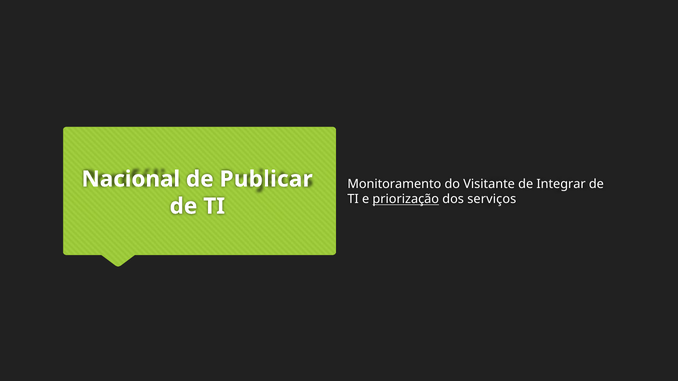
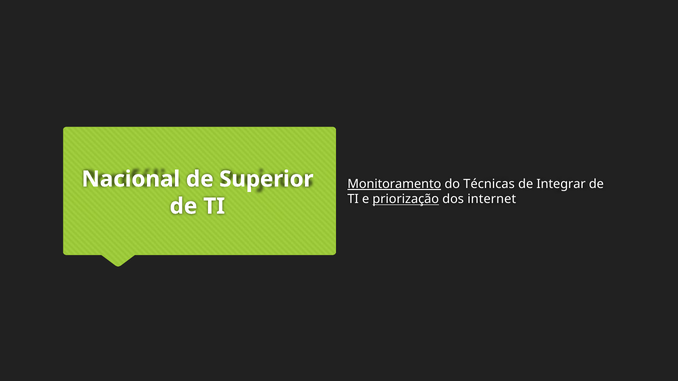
Publicar: Publicar -> Superior (266, 179)
Monitoramento underline: none -> present (394, 184)
Visitante: Visitante -> Técnicas (489, 184)
serviços: serviços -> internet (492, 199)
